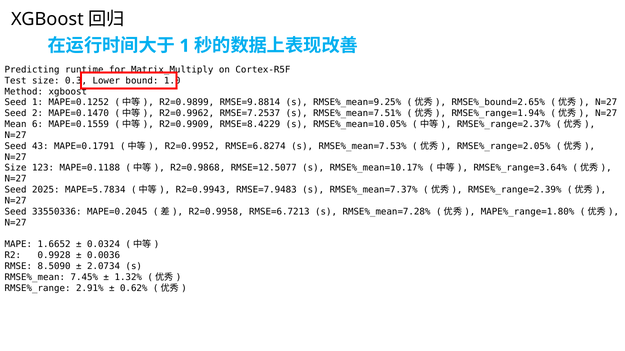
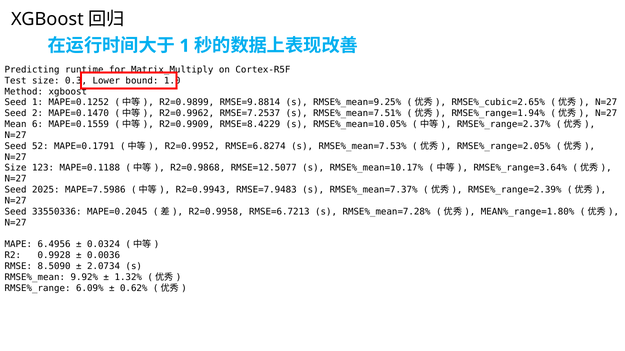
RMSE%_bound=2.65%: RMSE%_bound=2.65% -> RMSE%_cubic=2.65% (498, 103)
43: 43 -> 52 (40, 146)
MAPE=5.7834: MAPE=5.7834 -> MAPE=7.5986 (95, 190)
MAPE%_range=1.80%: MAPE%_range=1.80% -> MEAN%_range=1.80% (528, 212)
1.6652: 1.6652 -> 6.4956 (54, 245)
7.45%: 7.45% -> 9.92% (84, 278)
2.91%: 2.91% -> 6.09% (90, 289)
